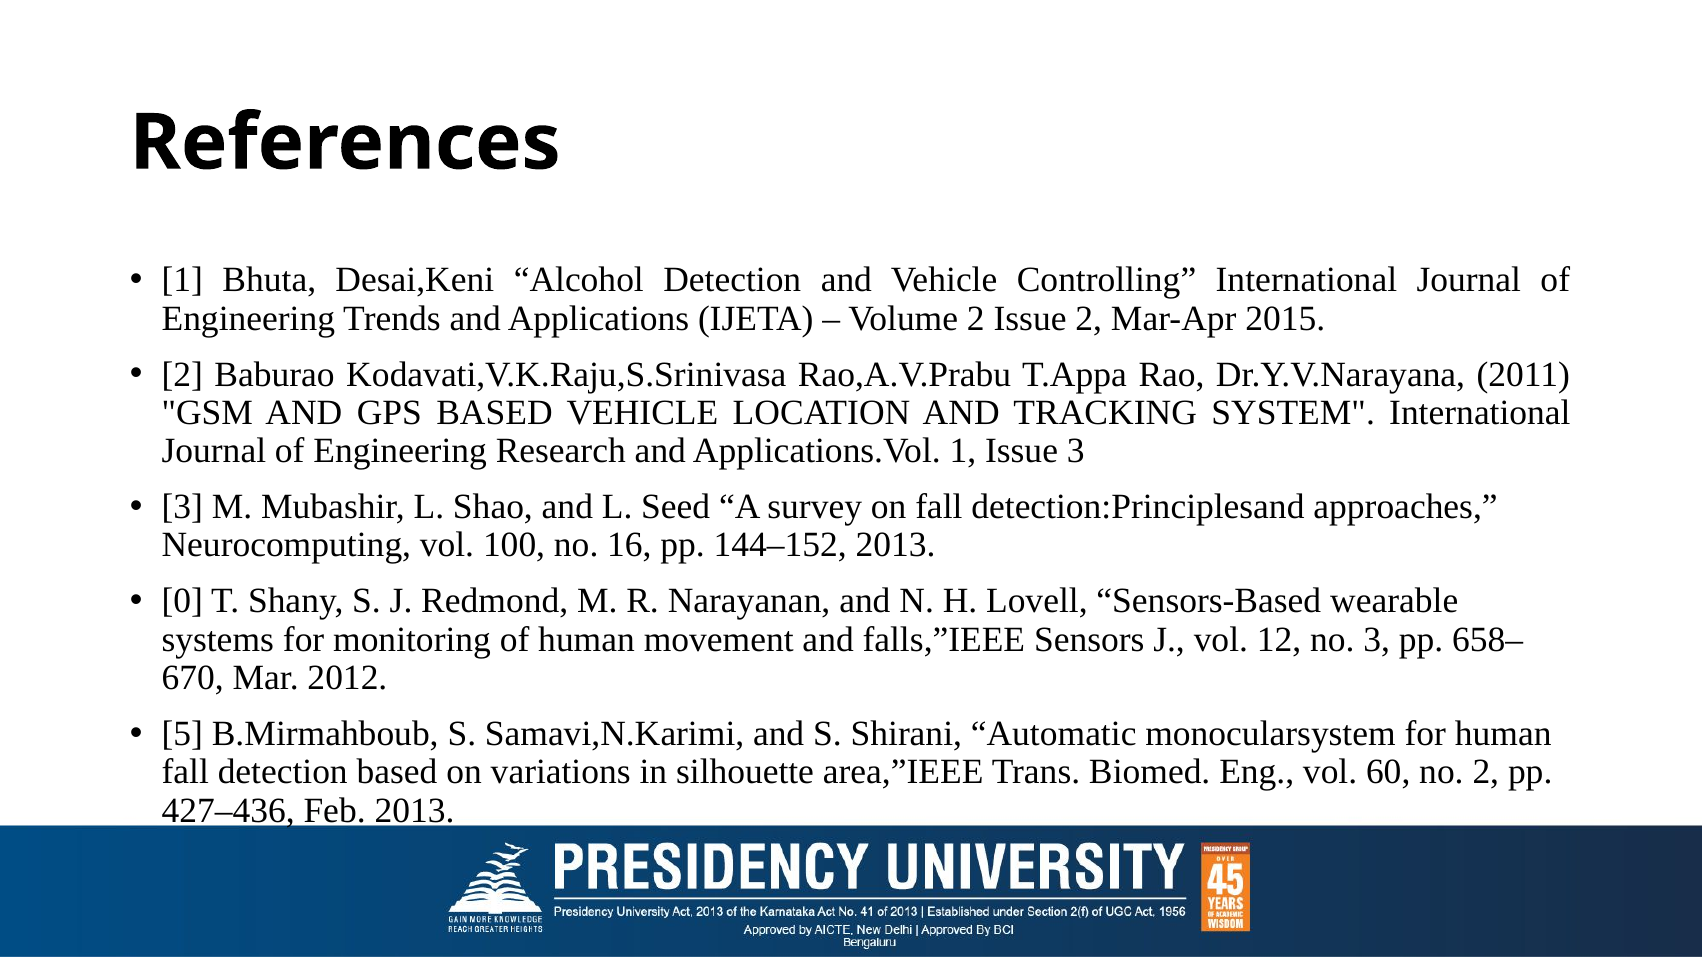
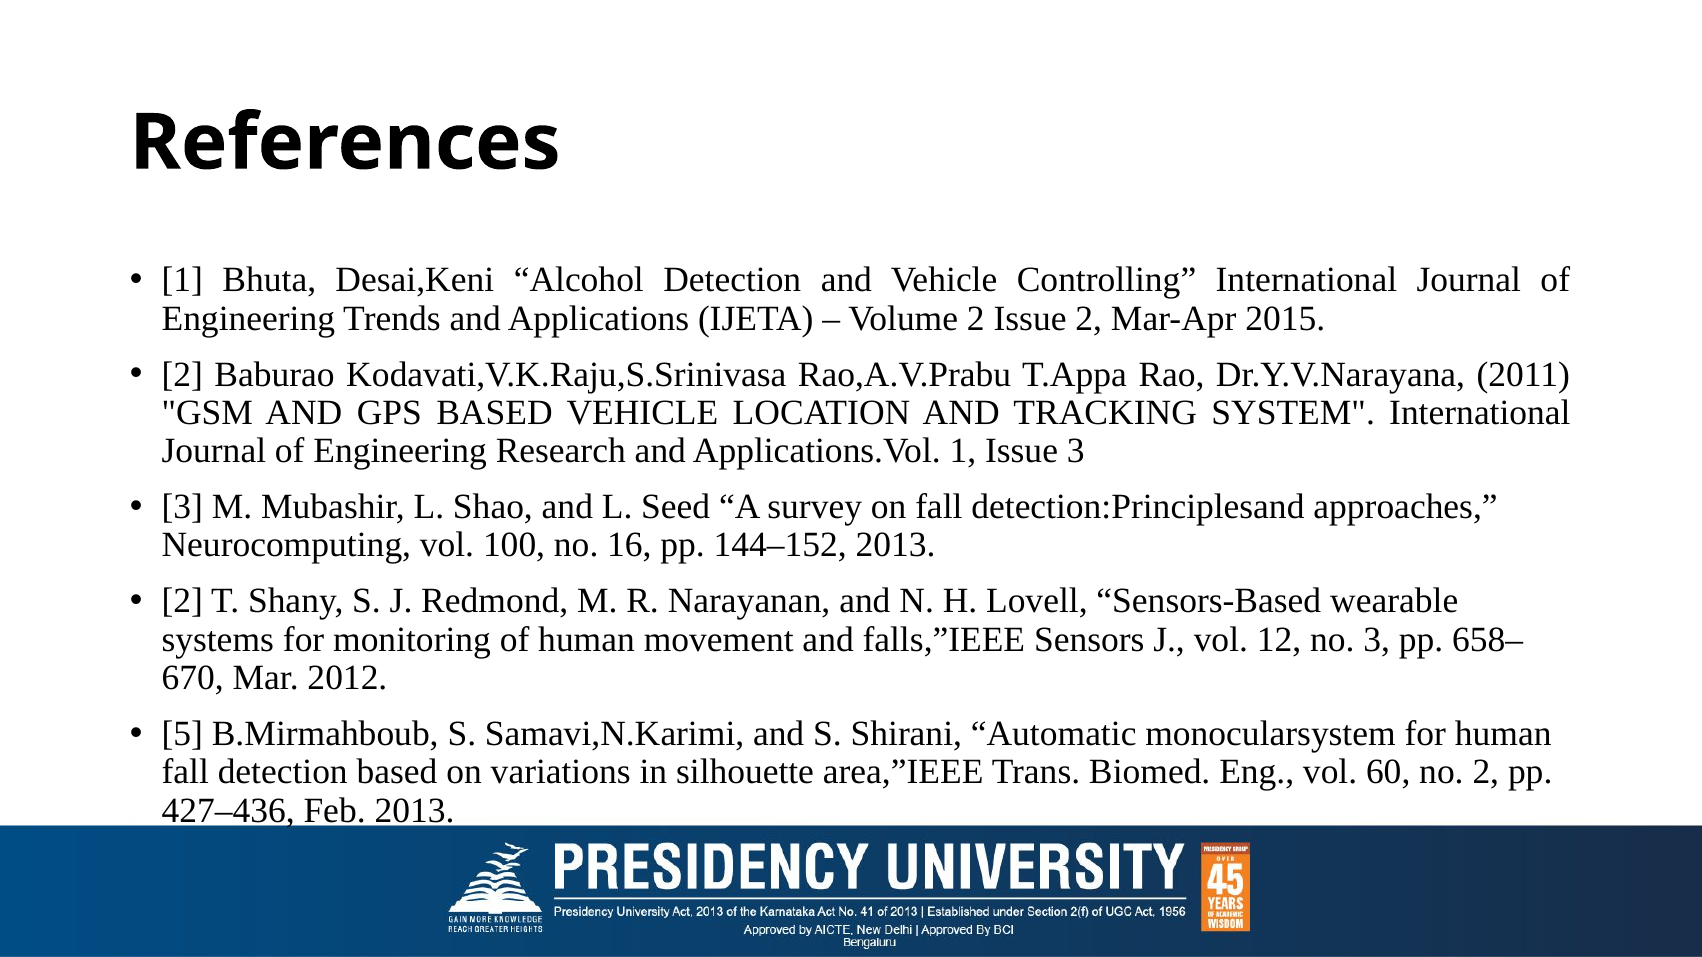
0: 0 -> 2 (182, 601)
